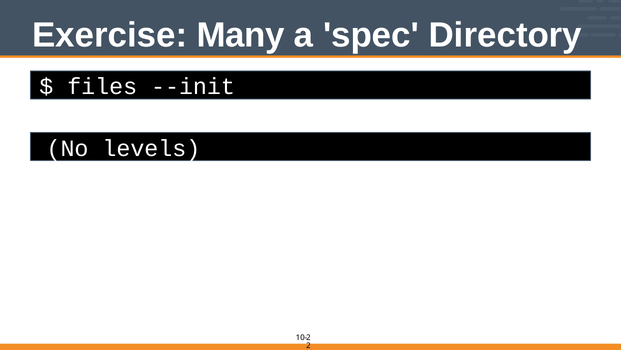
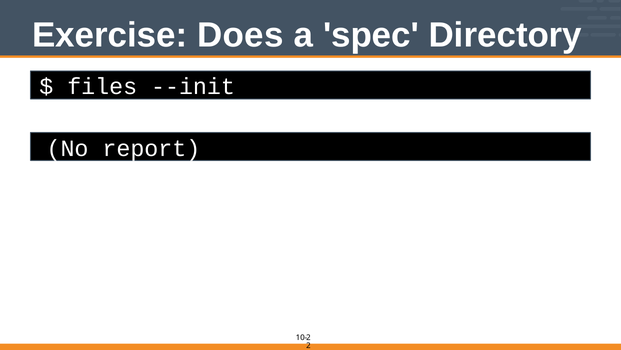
Many: Many -> Does (240, 35)
levels: levels -> report (151, 148)
